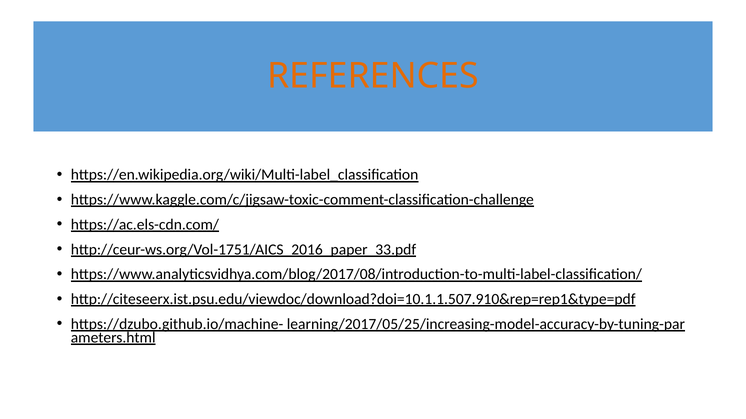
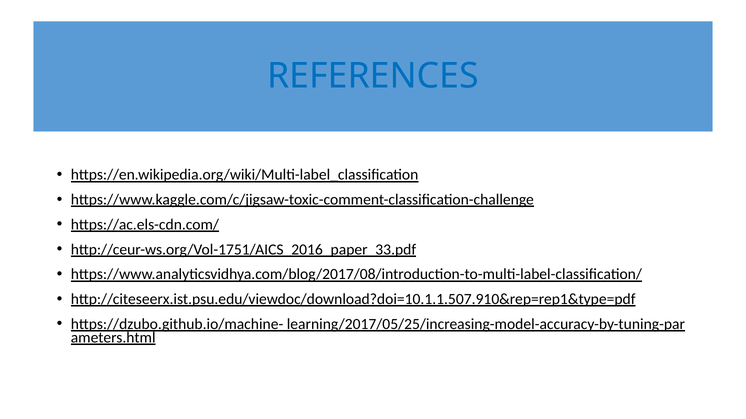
REFERENCES colour: orange -> blue (373, 76)
